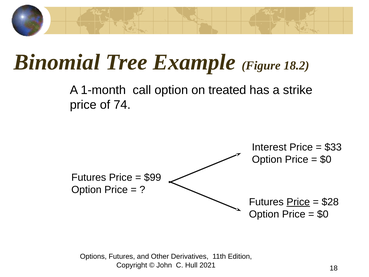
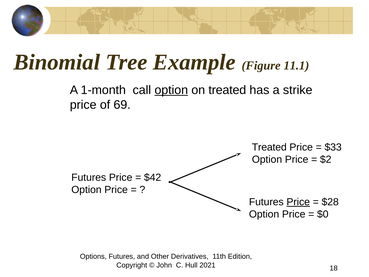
18.2: 18.2 -> 11.1 (296, 66)
option underline: none -> present (171, 90)
74: 74 -> 69 (122, 105)
Interest: Interest -> Treated (269, 147)
$0: $0 -> $2 (326, 159)
$99: $99 -> $42 (153, 177)
